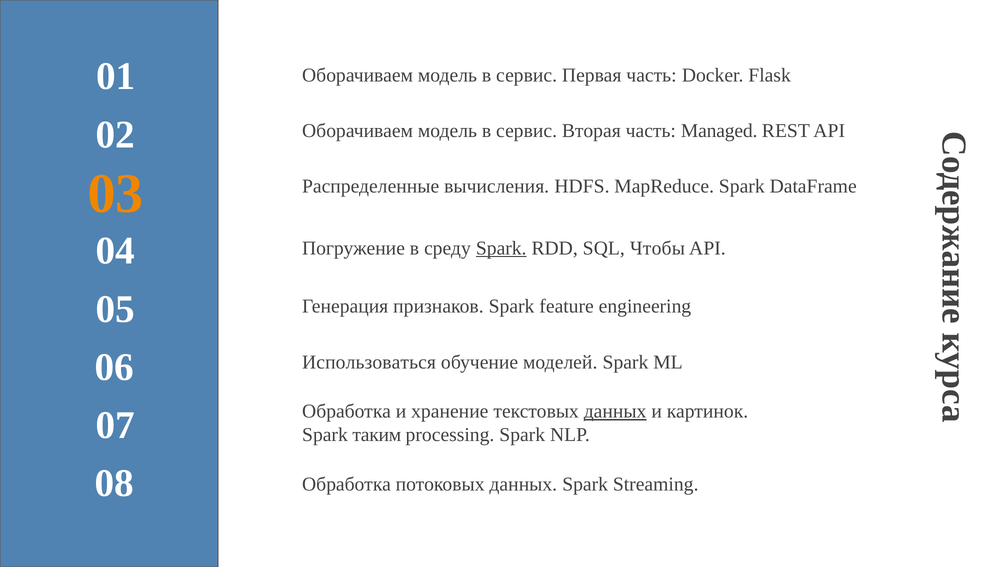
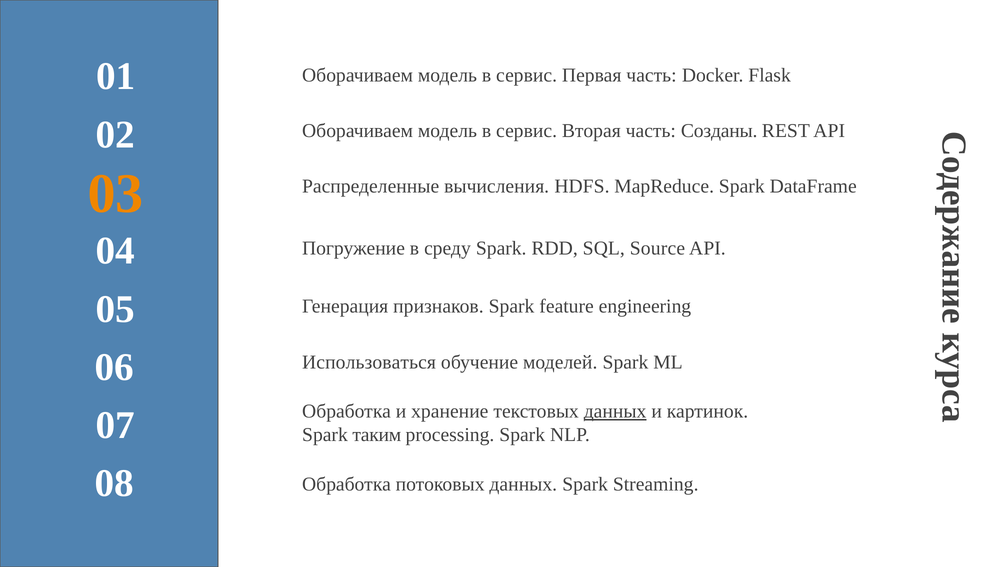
Managed: Managed -> Созданы (719, 131)
Spark underline: present -> none (501, 248)
Чтобы: Чтобы -> Source (657, 248)
